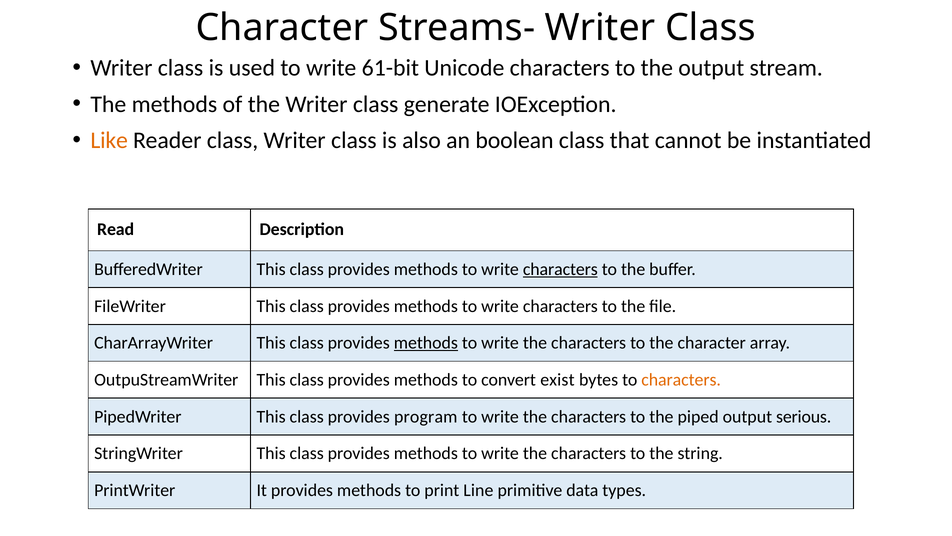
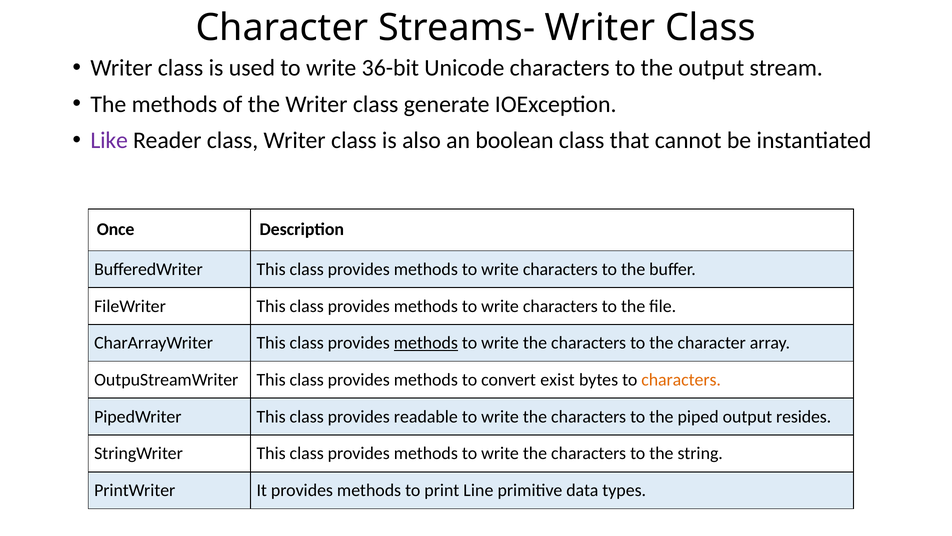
61-bit: 61-bit -> 36-bit (390, 68)
Like colour: orange -> purple (109, 140)
Read: Read -> Once (116, 229)
characters underline: present -> none (560, 269)
program: program -> readable (426, 416)
serious: serious -> resides (804, 416)
